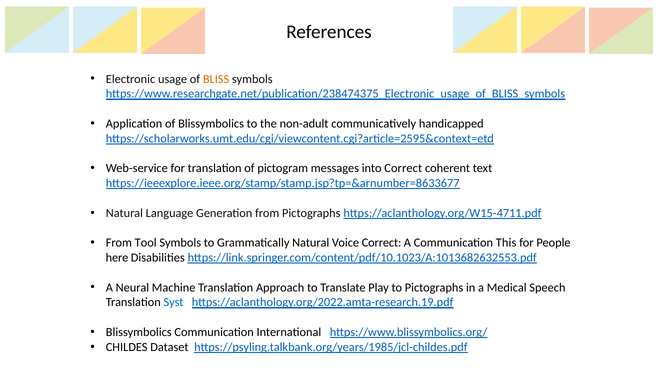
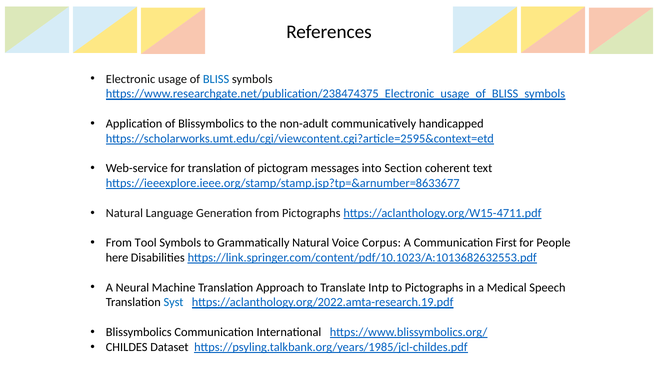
BLISS colour: orange -> blue (216, 79)
into Correct: Correct -> Section (403, 168)
Voice Correct: Correct -> Corpus (381, 243)
This: This -> First (506, 243)
Play: Play -> Intp (378, 288)
